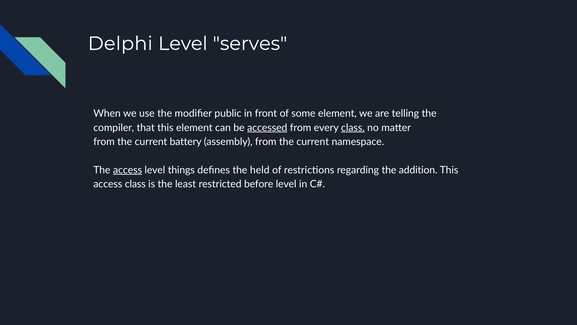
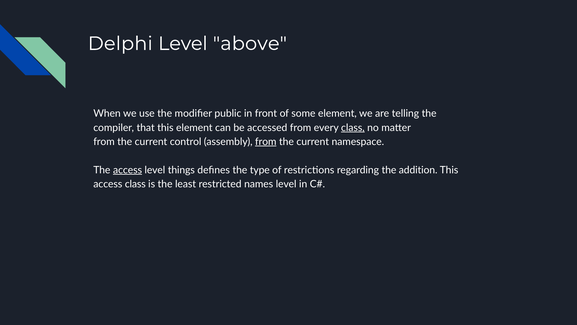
serves: serves -> above (250, 44)
accessed underline: present -> none (267, 127)
battery: battery -> control (186, 142)
from underline: none -> present (266, 142)
held: held -> type (260, 170)
before: before -> names (259, 184)
